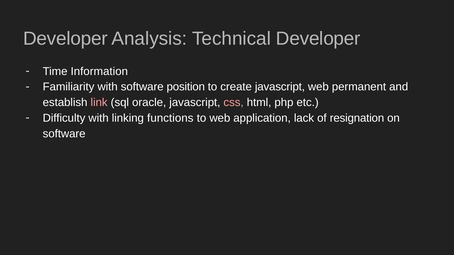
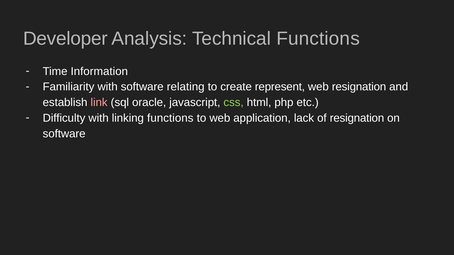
Technical Developer: Developer -> Functions (318, 39)
position: position -> relating (186, 87)
create javascript: javascript -> represent (280, 87)
web permanent: permanent -> resignation (359, 87)
css colour: pink -> light green (234, 103)
